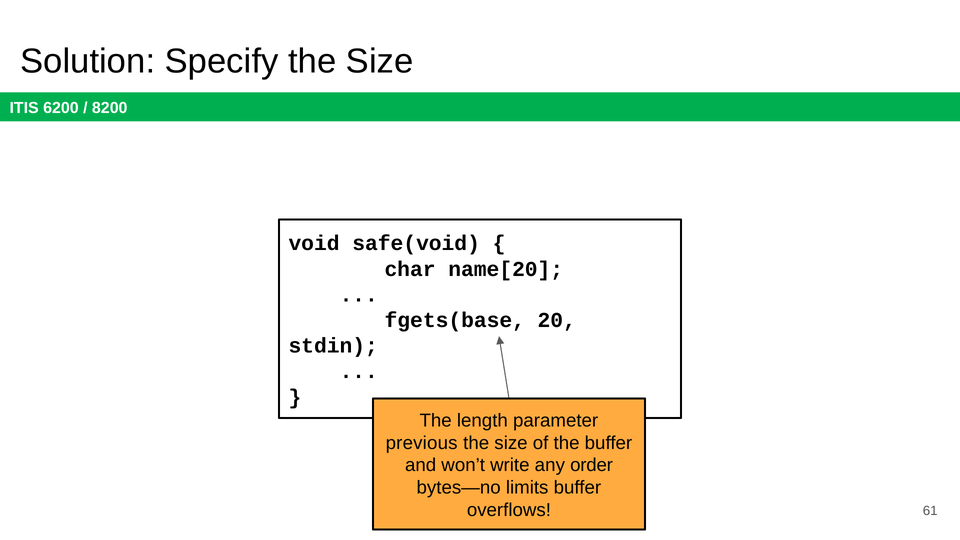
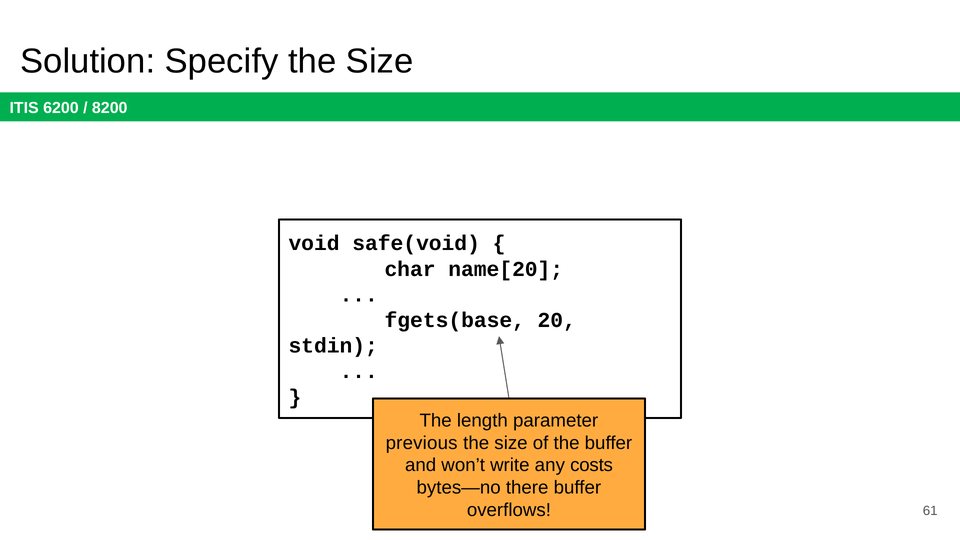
order: order -> costs (592, 465)
limits: limits -> there (527, 488)
